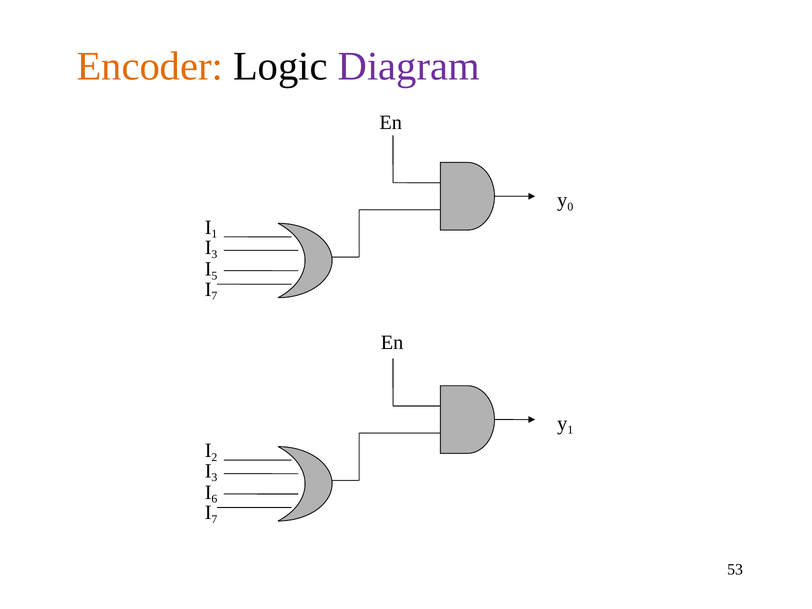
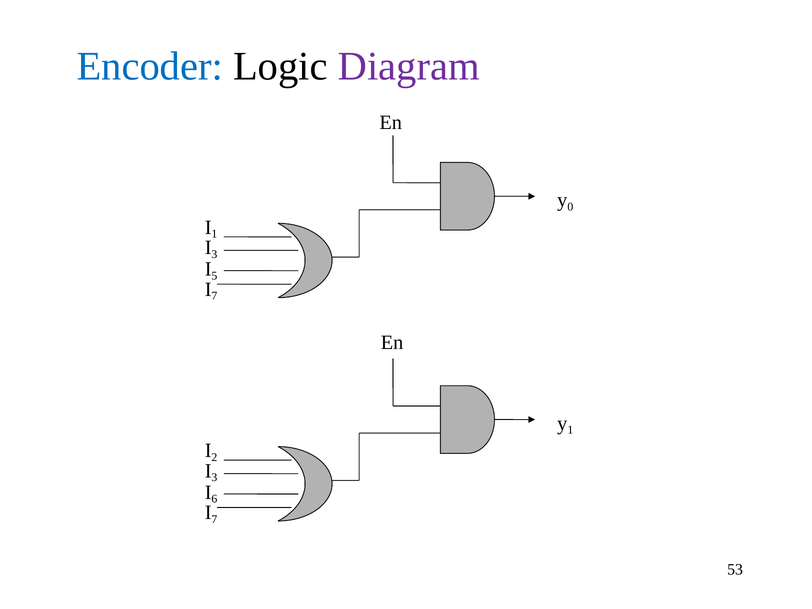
Encoder colour: orange -> blue (150, 66)
